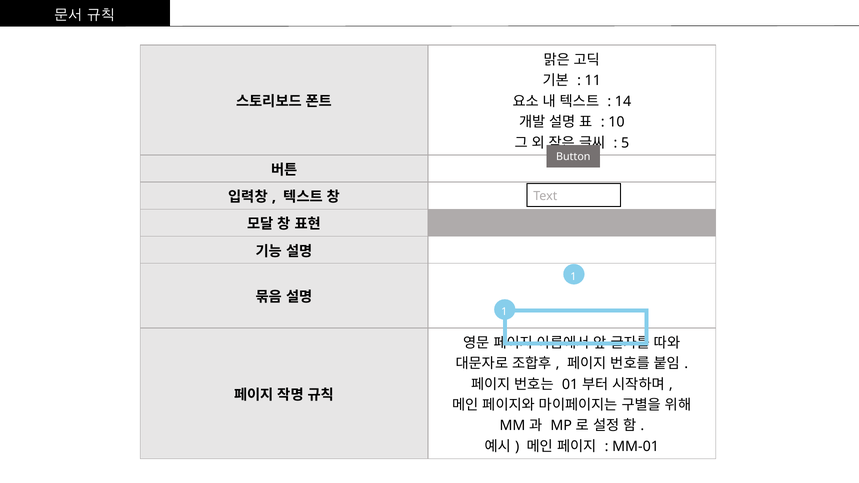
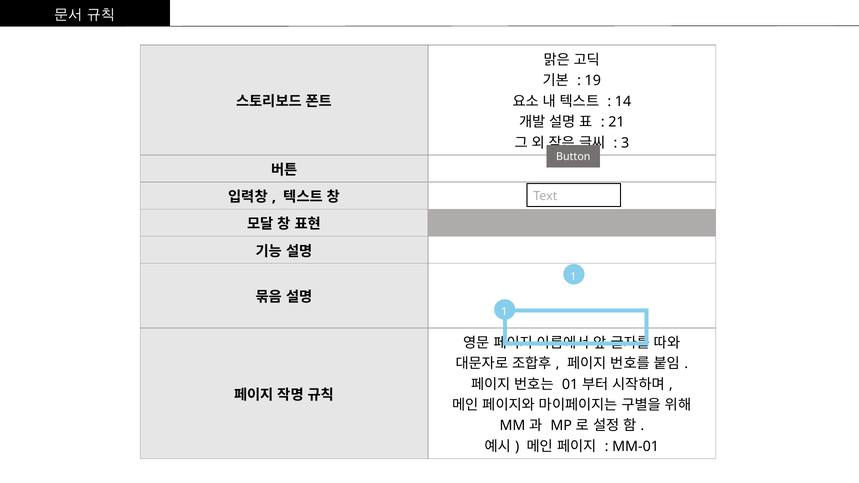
11: 11 -> 19 (593, 81)
10: 10 -> 21 (617, 122)
5: 5 -> 3 (625, 143)
